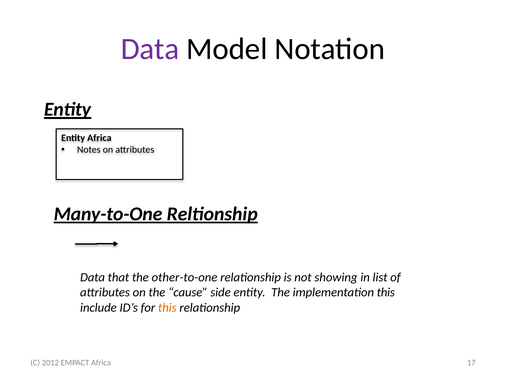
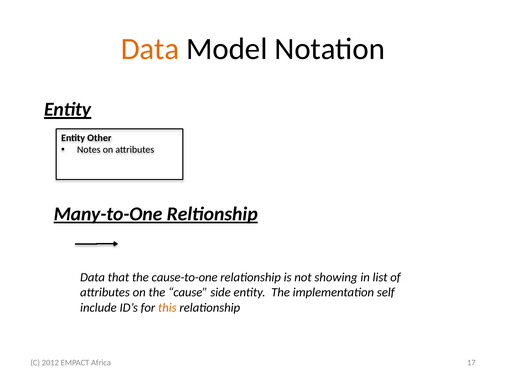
Data colour: purple -> orange (150, 49)
Entity Africa: Africa -> Other (99, 138)
other-to-one: other-to-one -> cause-to-one (185, 277)
implementation this: this -> self (386, 292)
